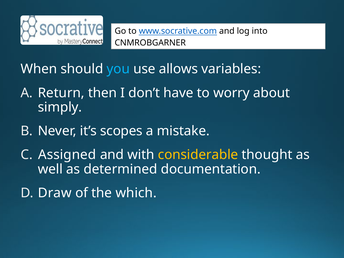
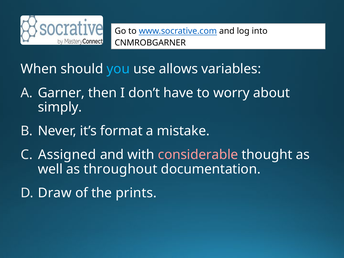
Return: Return -> Garner (61, 93)
scopes: scopes -> format (121, 131)
considerable colour: yellow -> pink (198, 155)
determined: determined -> throughout (120, 169)
which: which -> prints (136, 193)
